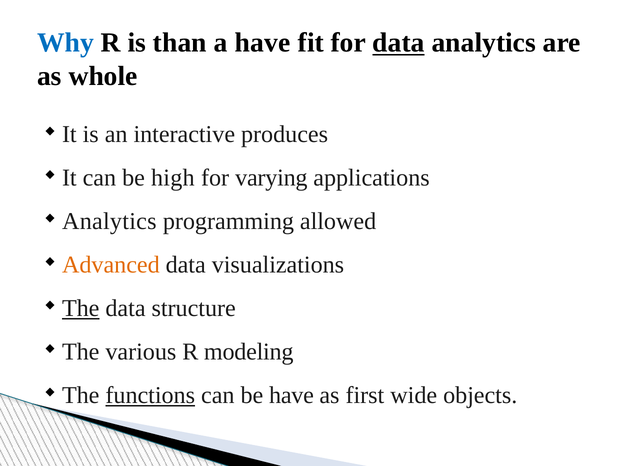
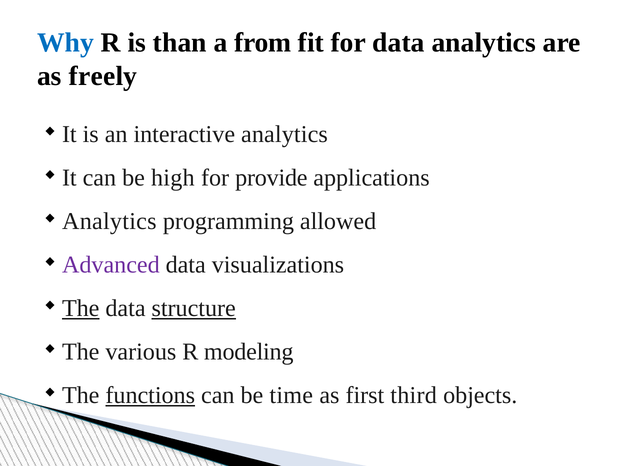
a have: have -> from (263, 43)
data underline: present -> none (399, 43)
whole: whole -> freely (103, 76)
interactive produces: produces -> analytics (284, 134)
varying: varying -> provide (271, 178)
Advanced colour: orange -> purple (111, 265)
structure underline: none -> present (194, 308)
be have: have -> time (291, 395)
wide: wide -> third (414, 395)
